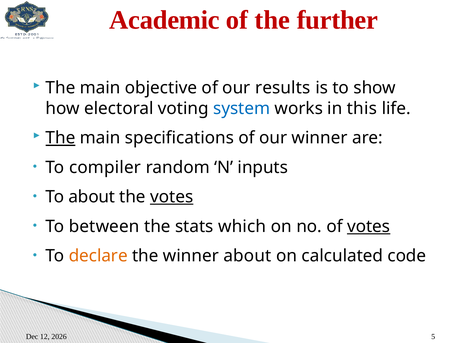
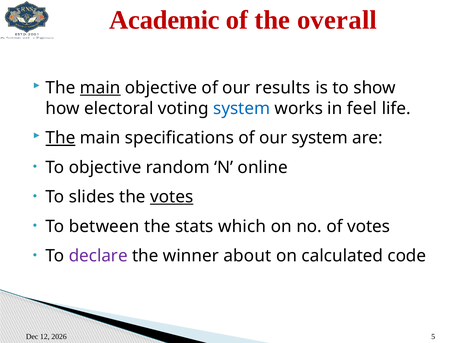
further: further -> overall (337, 20)
main underline: none -> present (100, 88)
this: this -> feel (362, 108)
our winner: winner -> system (320, 138)
To compiler: compiler -> objective (105, 167)
inputs: inputs -> online (263, 167)
To about: about -> slides (92, 197)
votes underline: present -> none (369, 226)
declare colour: orange -> purple (98, 256)
